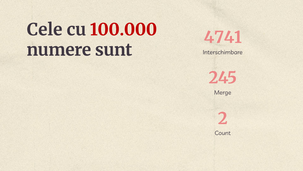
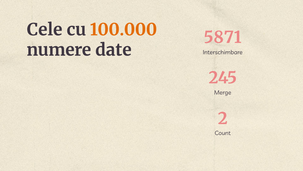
100.000 colour: red -> orange (123, 30)
4741: 4741 -> 5871 (223, 37)
sunt: sunt -> date (113, 50)
